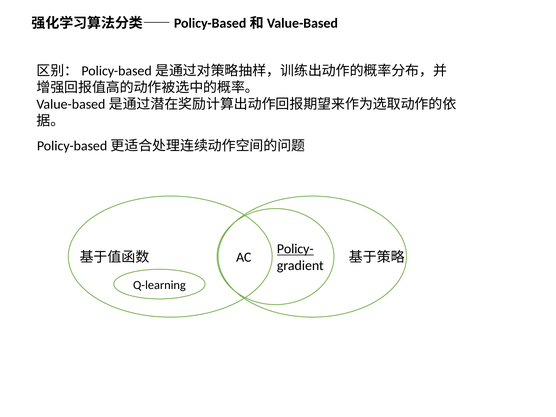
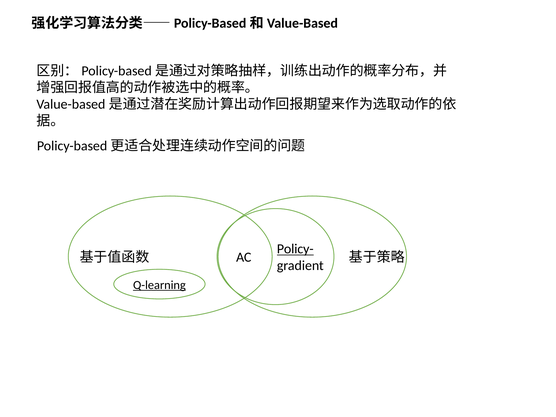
Q-learning underline: none -> present (159, 285)
